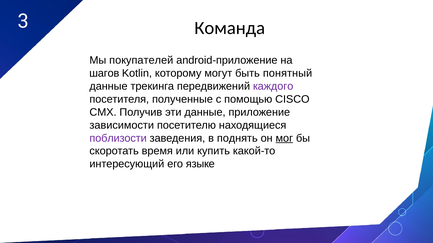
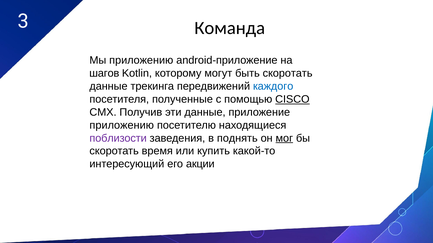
Мы покупателей: покупателей -> приложению (141, 61)
быть понятный: понятный -> скоротать (288, 74)
каждого colour: purple -> blue (273, 87)
CISCO underline: none -> present (292, 99)
зависимости: зависимости -> приложению (122, 125)
языке: языке -> акции (200, 164)
